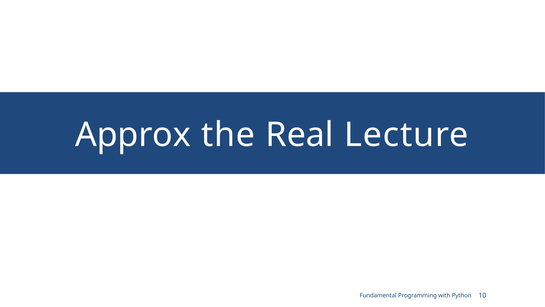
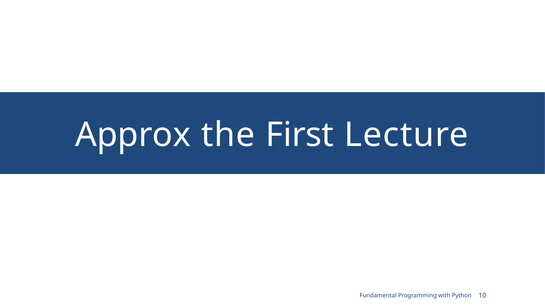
Real: Real -> First (300, 135)
